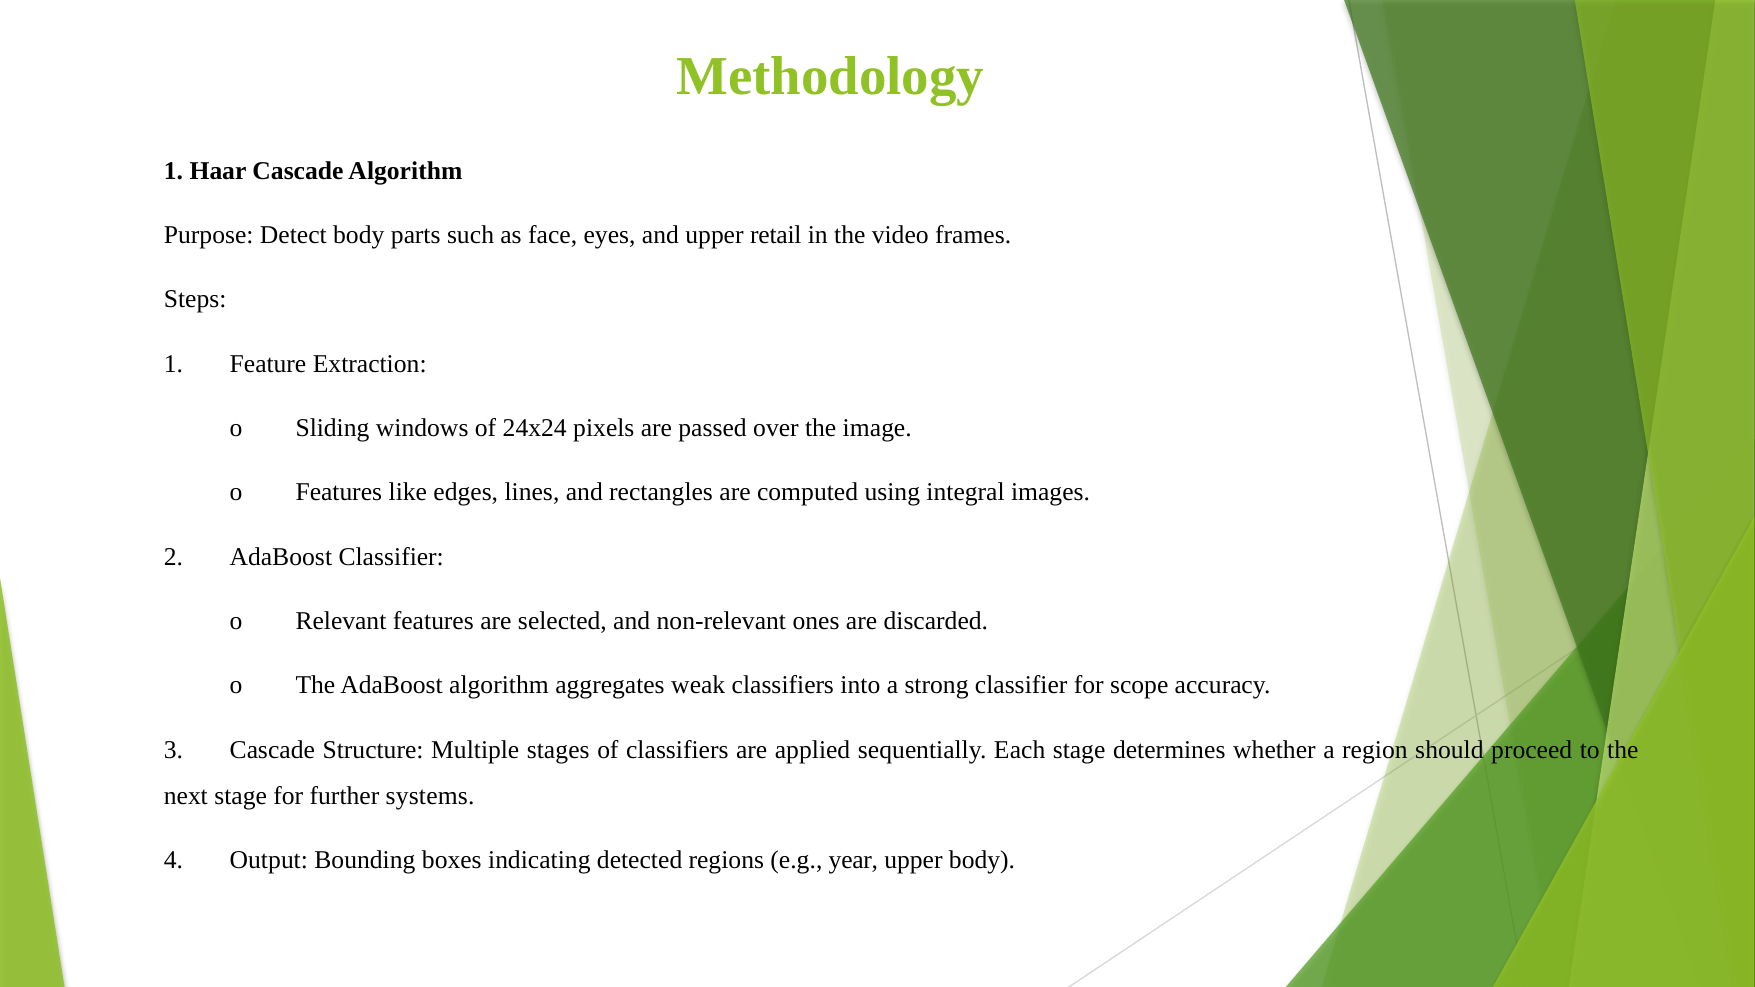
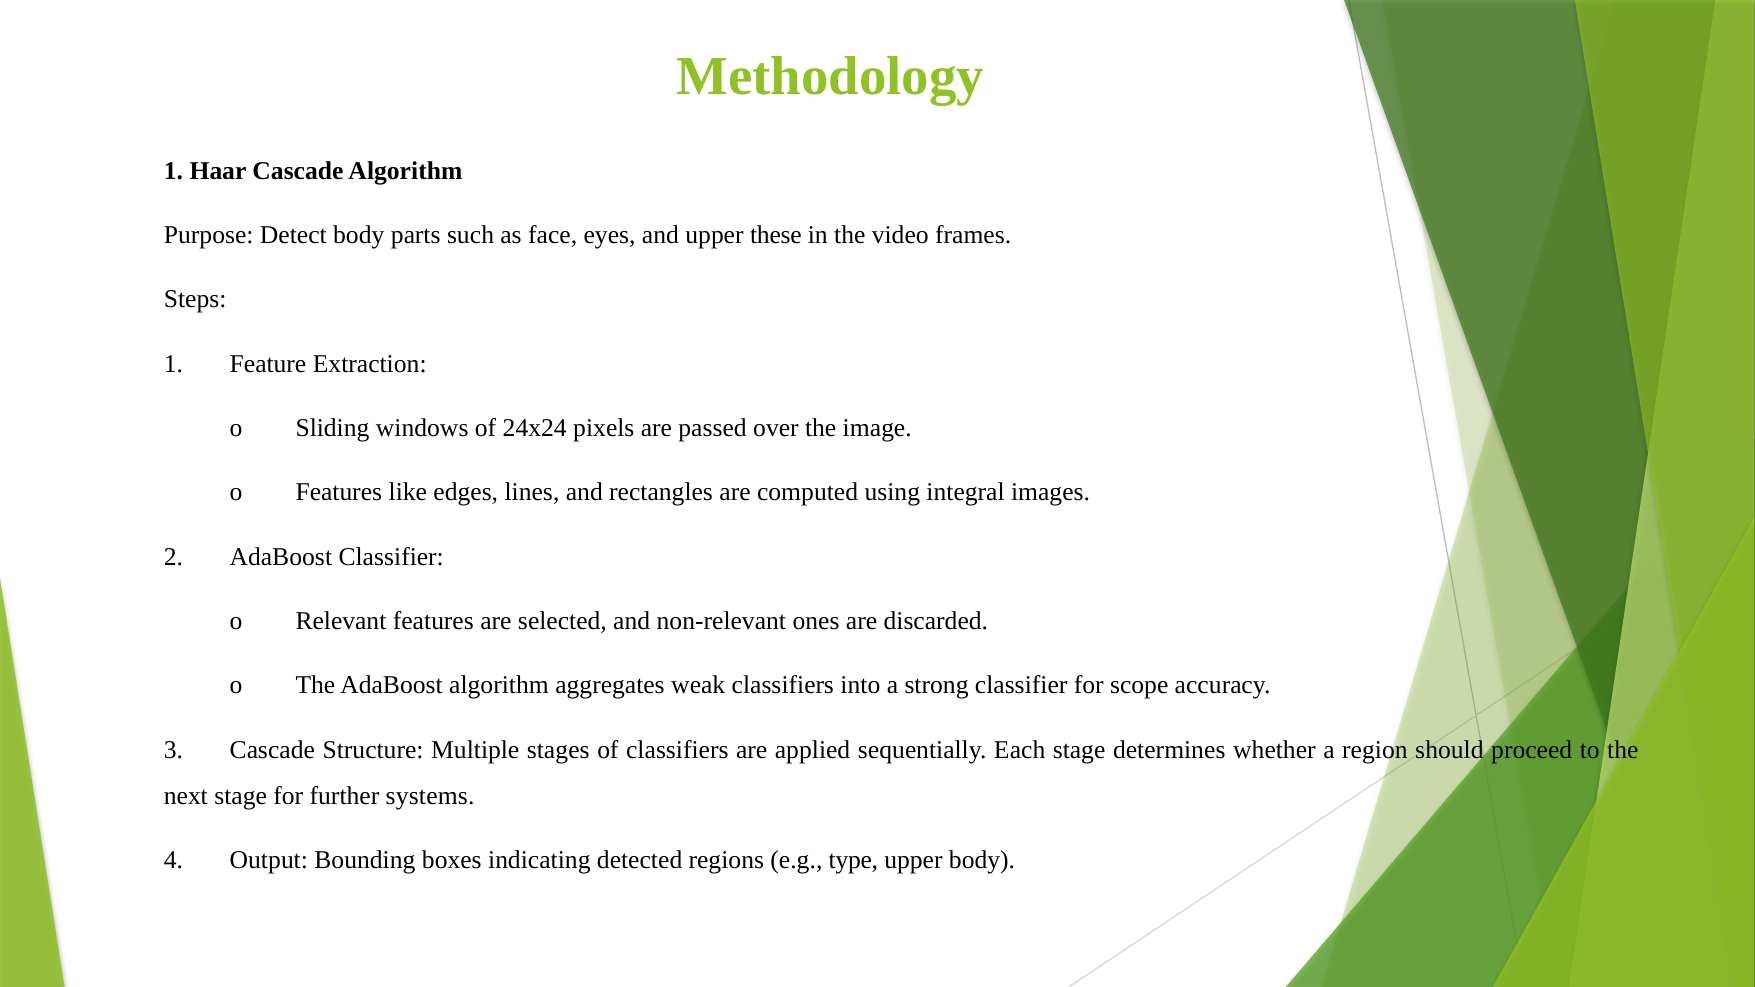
retail: retail -> these (776, 235)
year: year -> type (853, 860)
